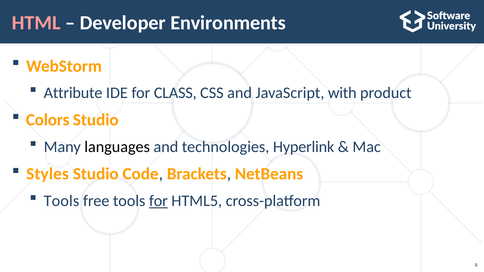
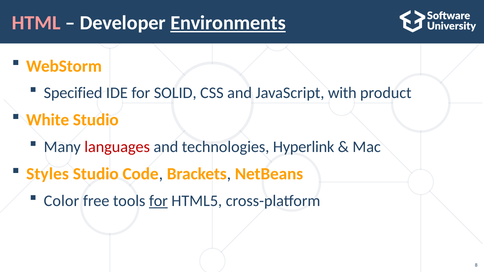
Environments underline: none -> present (228, 23)
Attribute: Attribute -> Specified (73, 93)
CLASS: CLASS -> SOLID (175, 93)
Colors: Colors -> White (48, 120)
languages colour: black -> red (117, 147)
Tools: Tools -> Color (61, 201)
